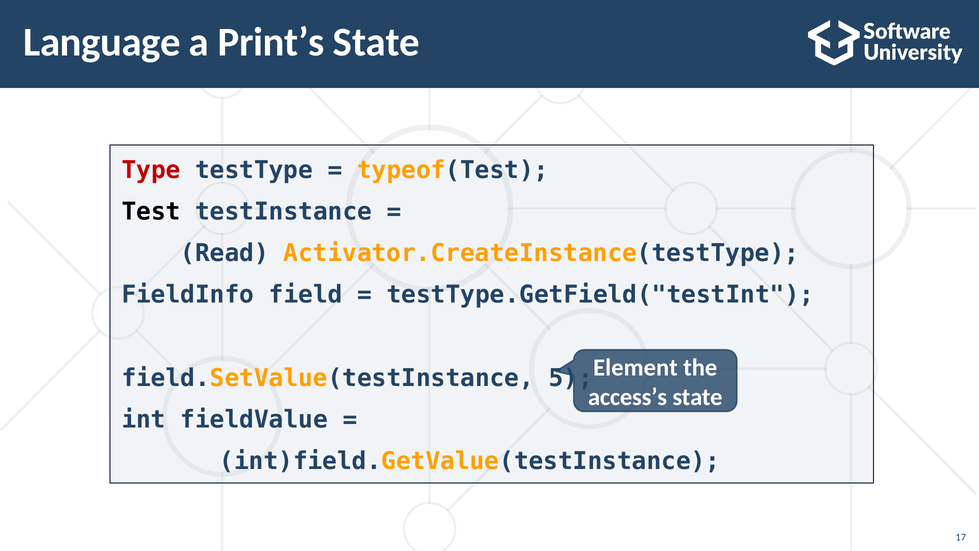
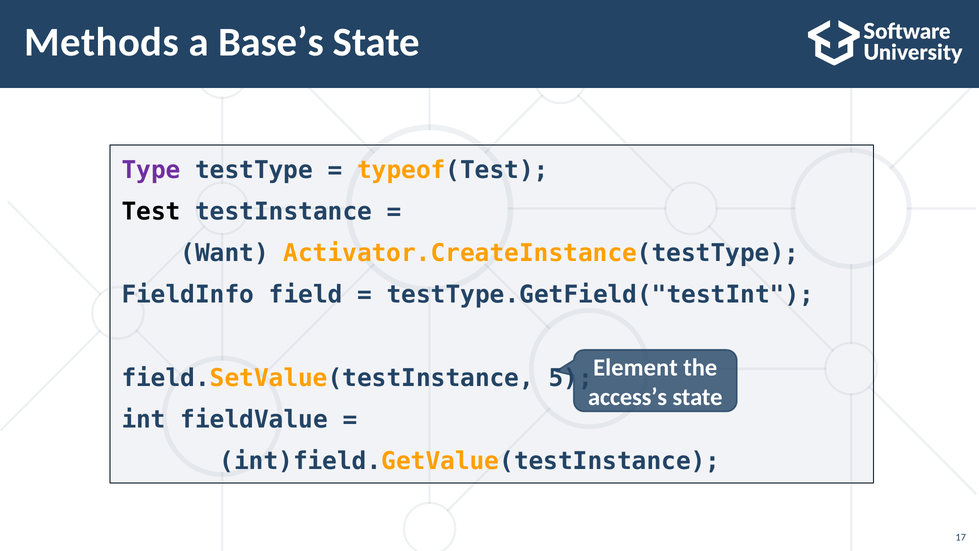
Language: Language -> Methods (102, 42)
Print’s: Print’s -> Base’s (271, 42)
Type colour: red -> purple (151, 170)
Read: Read -> Want (225, 253)
